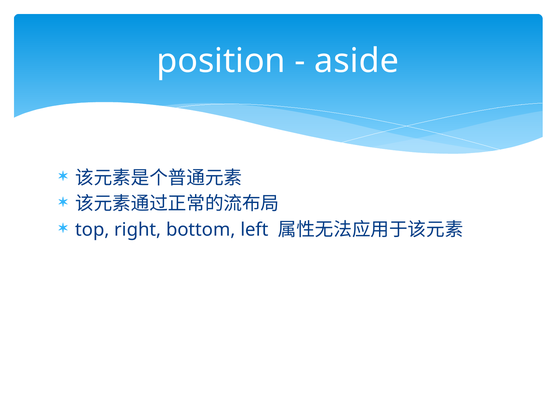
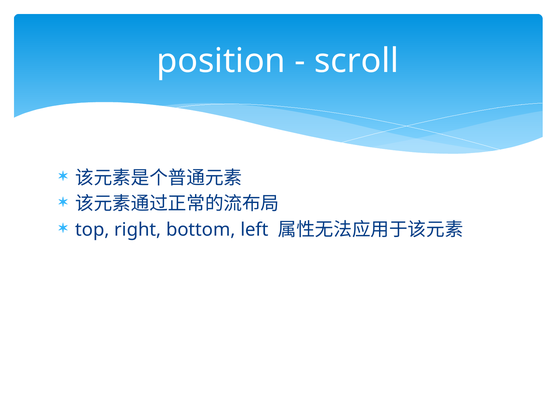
aside: aside -> scroll (357, 61)
